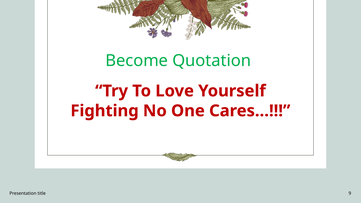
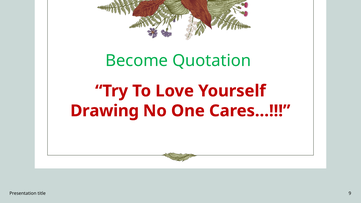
Fighting: Fighting -> Drawing (105, 111)
